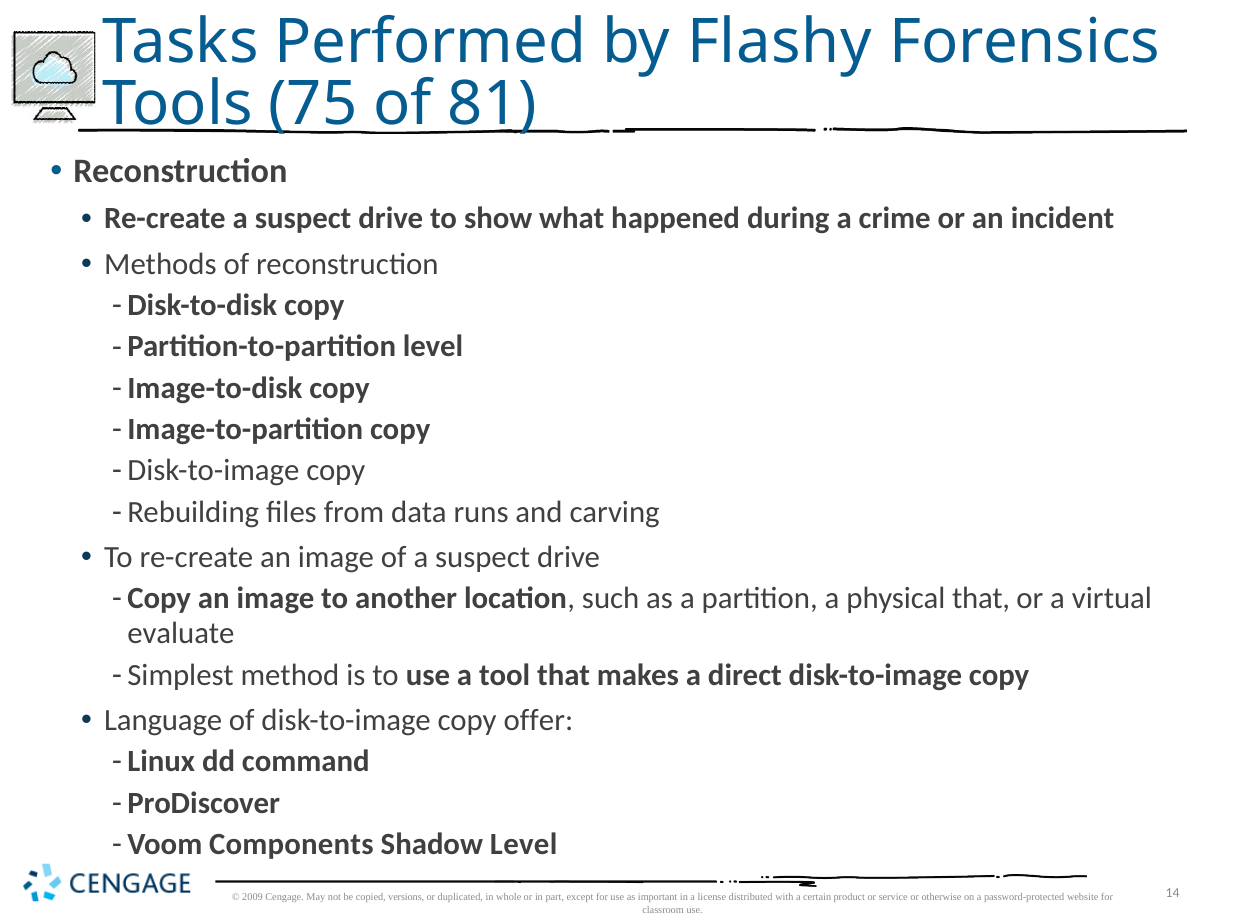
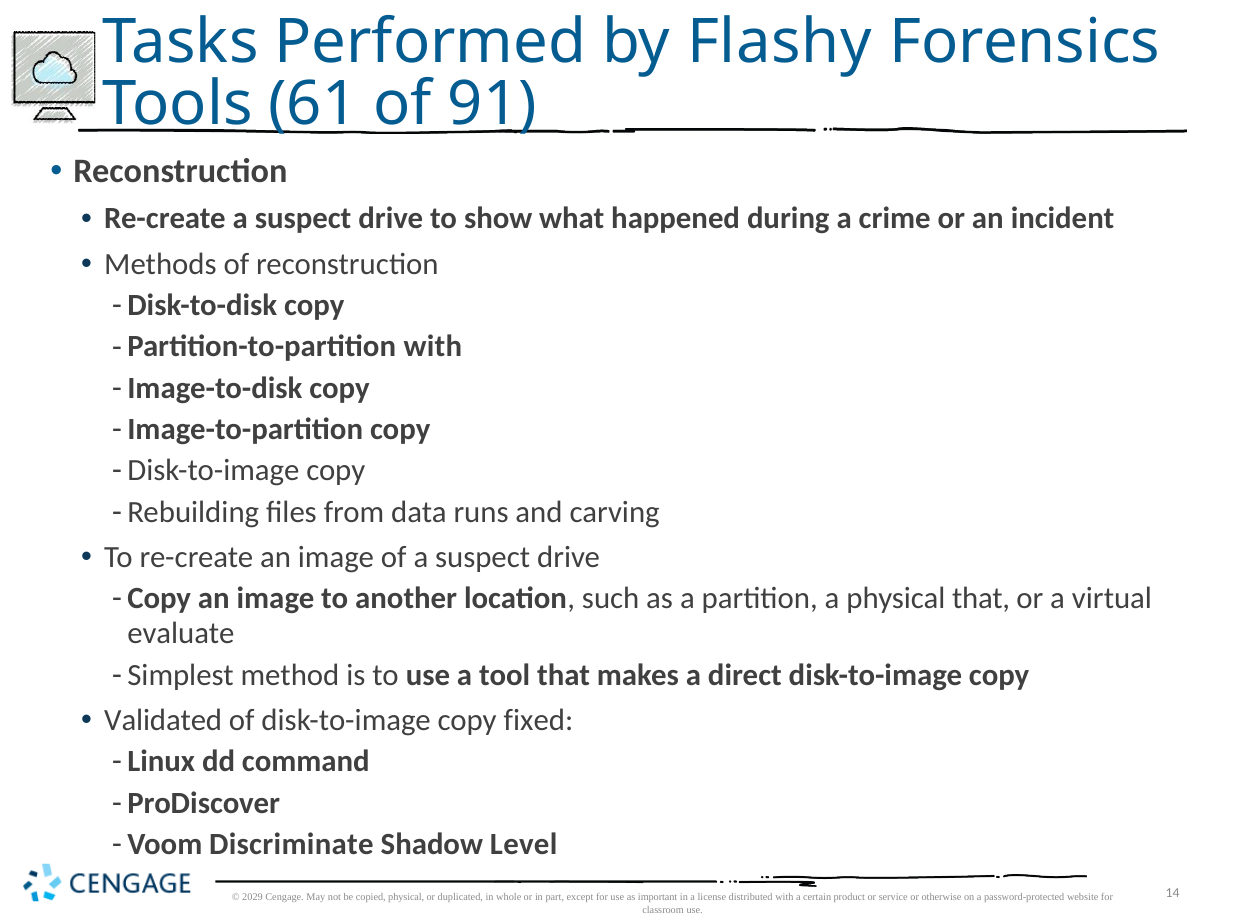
75: 75 -> 61 (313, 105)
81: 81 -> 91 (492, 105)
Partition-to-partition level: level -> with (433, 347)
Language: Language -> Validated (163, 721)
offer: offer -> fixed (538, 721)
Components: Components -> Discriminate (291, 845)
2009: 2009 -> 2029 (253, 898)
copied versions: versions -> physical (406, 898)
